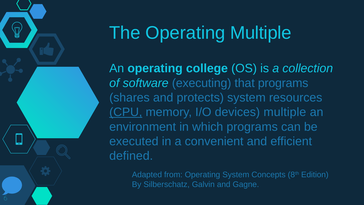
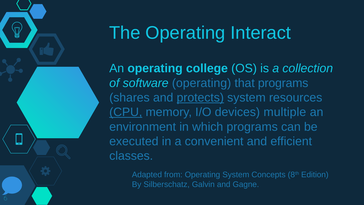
Operating Multiple: Multiple -> Interact (261, 33)
software executing: executing -> operating (202, 83)
protects underline: none -> present (200, 97)
defined: defined -> classes (131, 156)
